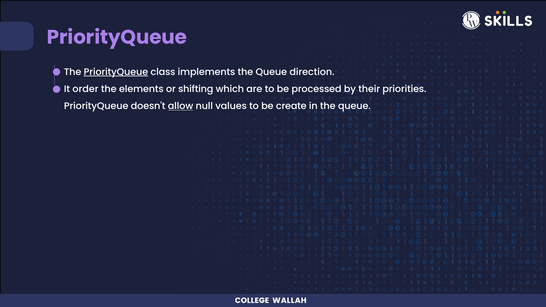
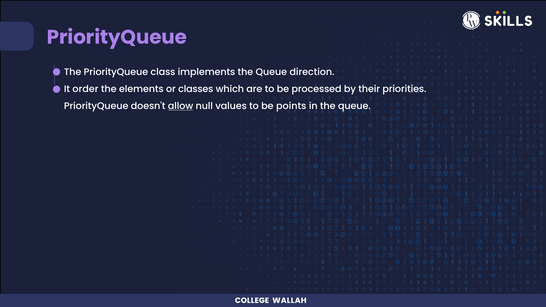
PriorityQueue underline: present -> none (116, 72)
shifting: shifting -> classes (196, 89)
create: create -> points (291, 106)
